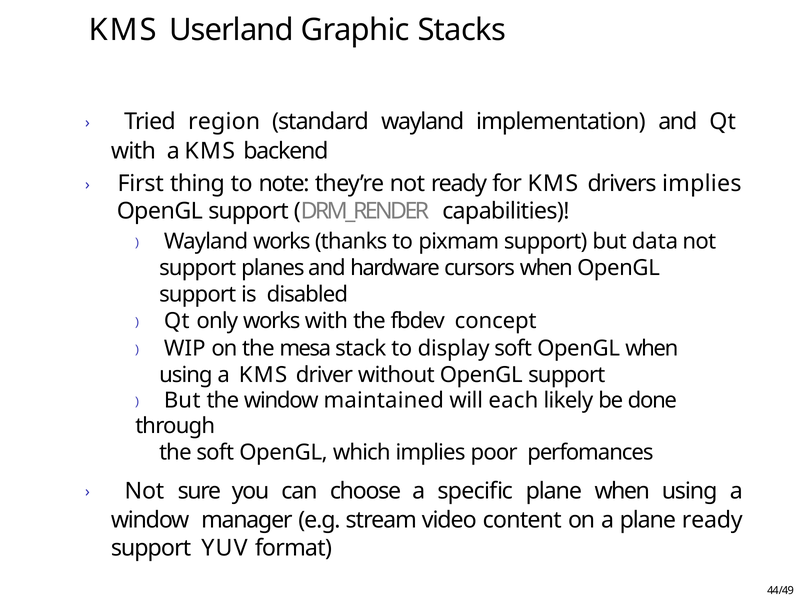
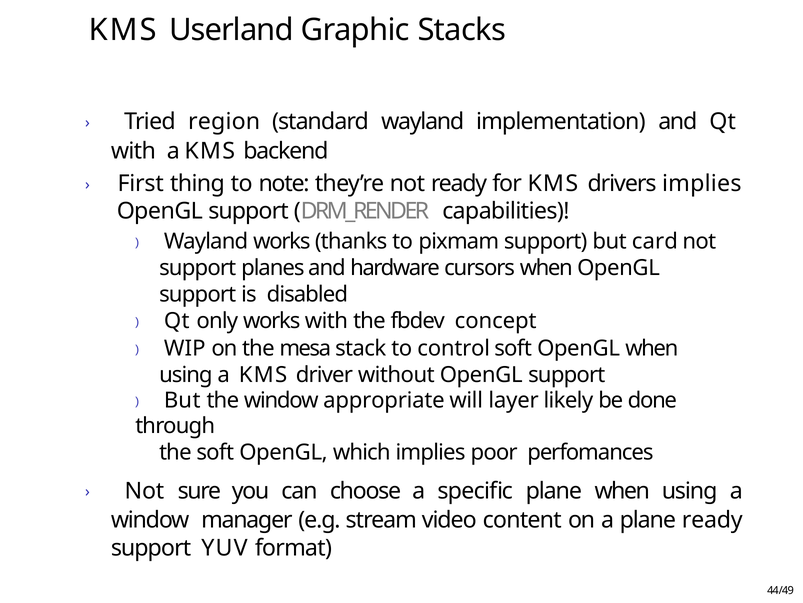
data: data -> card (655, 241)
display: display -> control (454, 348)
maintained: maintained -> appropriate (384, 400)
each: each -> layer (514, 400)
